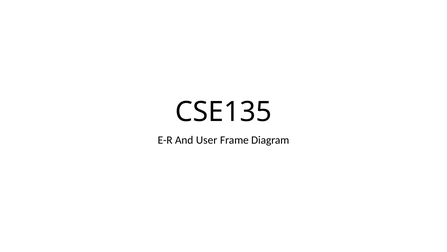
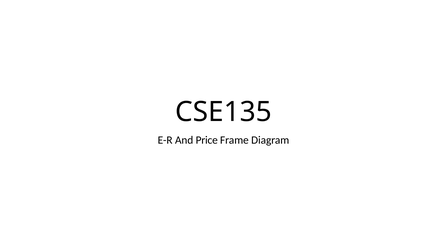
User: User -> Price (207, 140)
